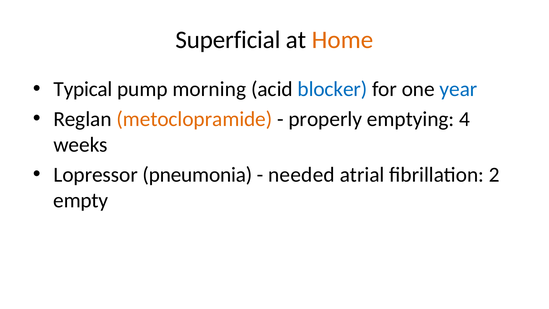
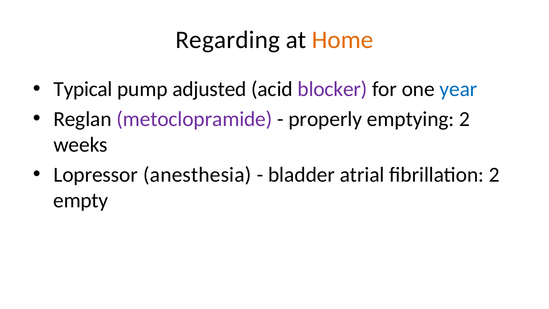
Superficial: Superficial -> Regarding (228, 40)
morning: morning -> adjusted (209, 89)
blocker colour: blue -> purple (333, 89)
metoclopramide colour: orange -> purple (194, 119)
emptying 4: 4 -> 2 (464, 119)
pneumonia: pneumonia -> anesthesia (197, 175)
needed: needed -> bladder (302, 175)
